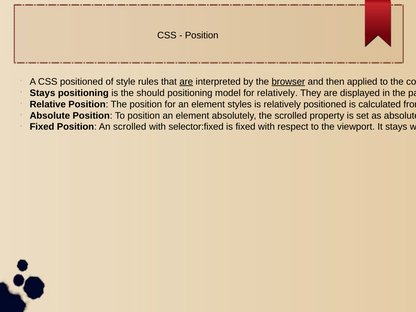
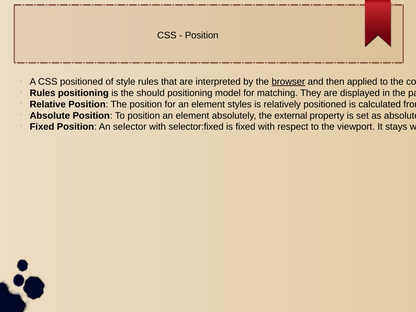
are underline: present -> none (186, 82)
Stays: Stays -> Rules (43, 93)
for relatively: relatively -> matching (277, 93)
the scrolled: scrolled -> external (291, 116)
An scrolled: scrolled -> selector (130, 127)
